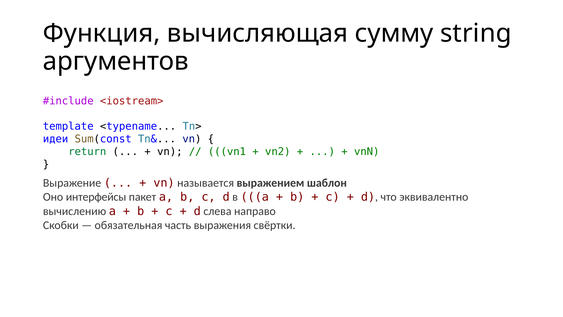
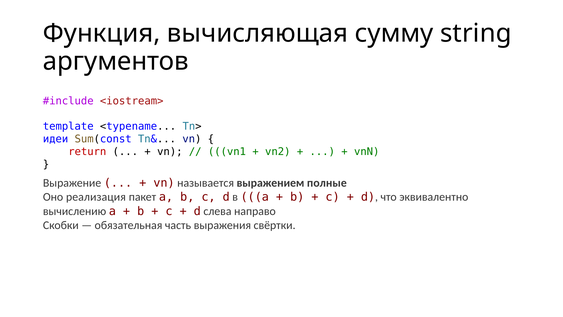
return colour: green -> red (87, 152)
шаблон: шаблон -> полные (327, 183)
интерфейсы: интерфейсы -> реализация (96, 197)
